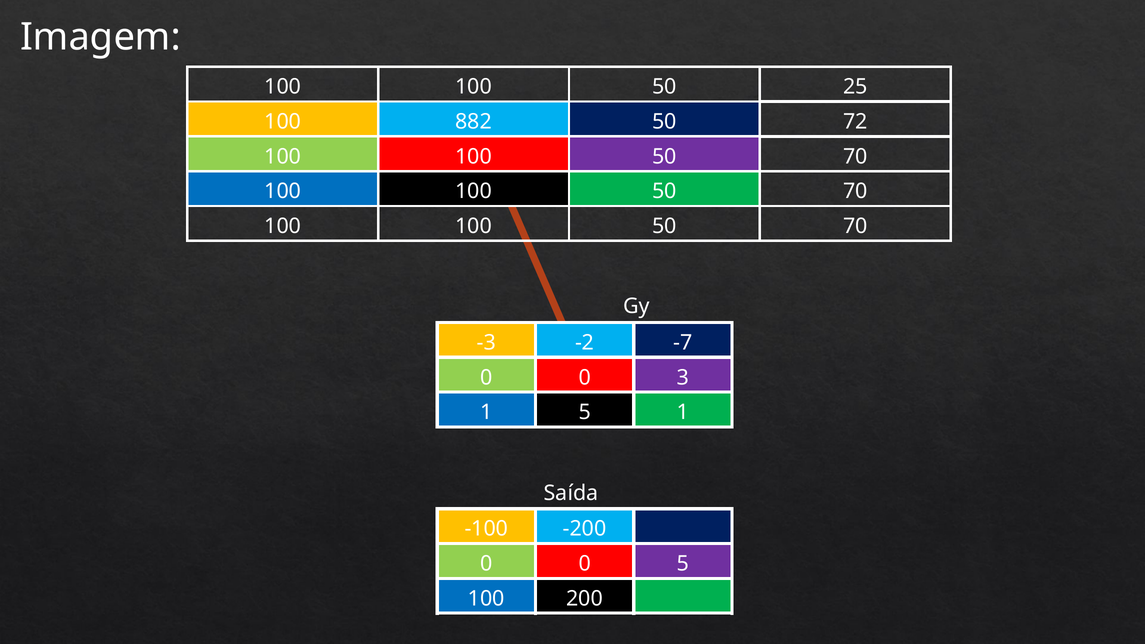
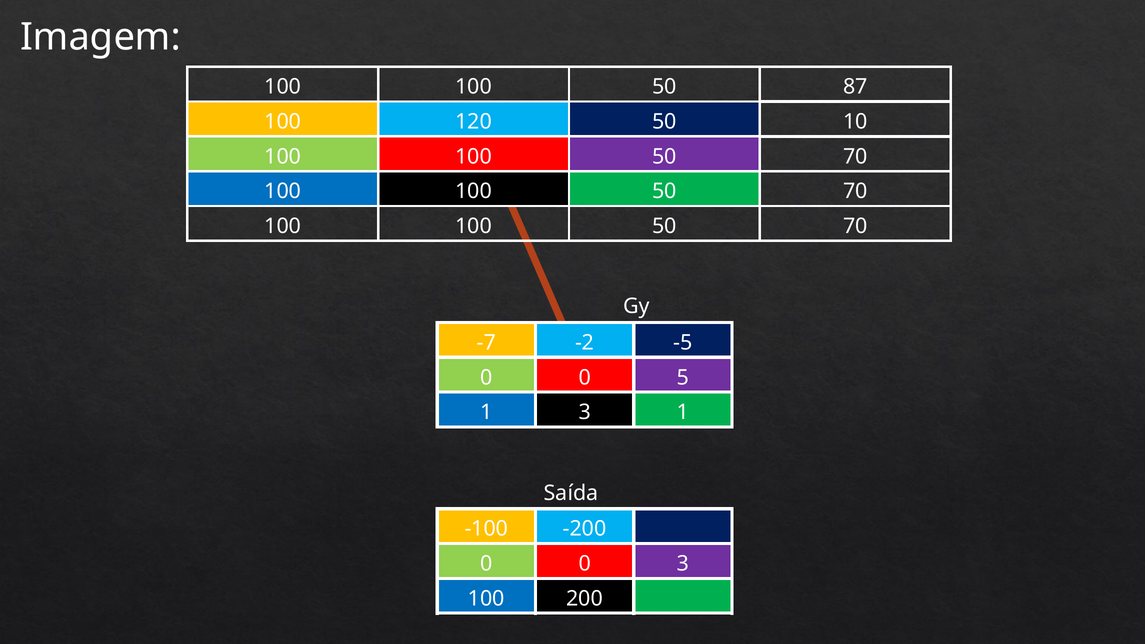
25: 25 -> 87 (855, 87)
882: 882 -> 120 (474, 122)
72: 72 -> 10 (855, 122)
-3: -3 -> -7 (486, 343)
-7: -7 -> -5 (683, 343)
3: 3 -> 5 (683, 377)
1 5: 5 -> 3 (585, 412)
0 5: 5 -> 3 (683, 564)
